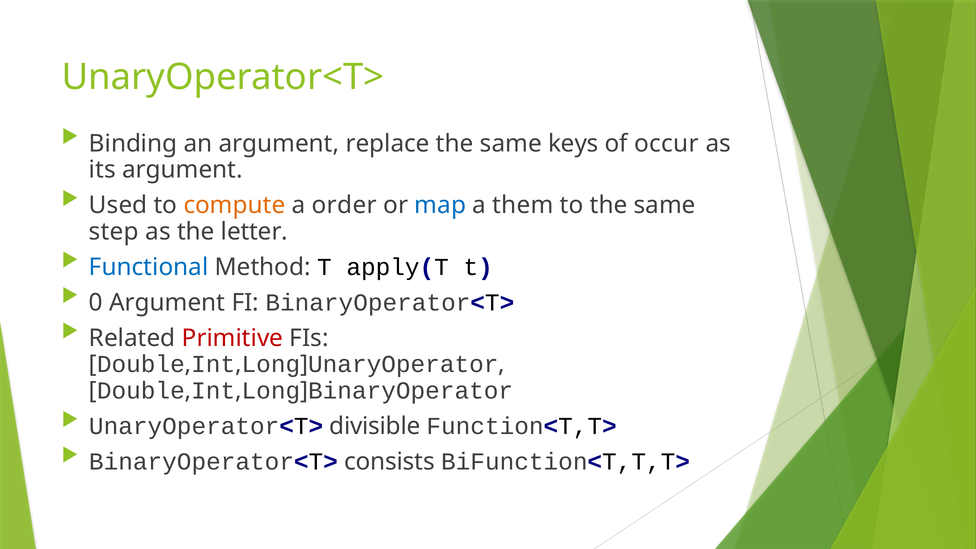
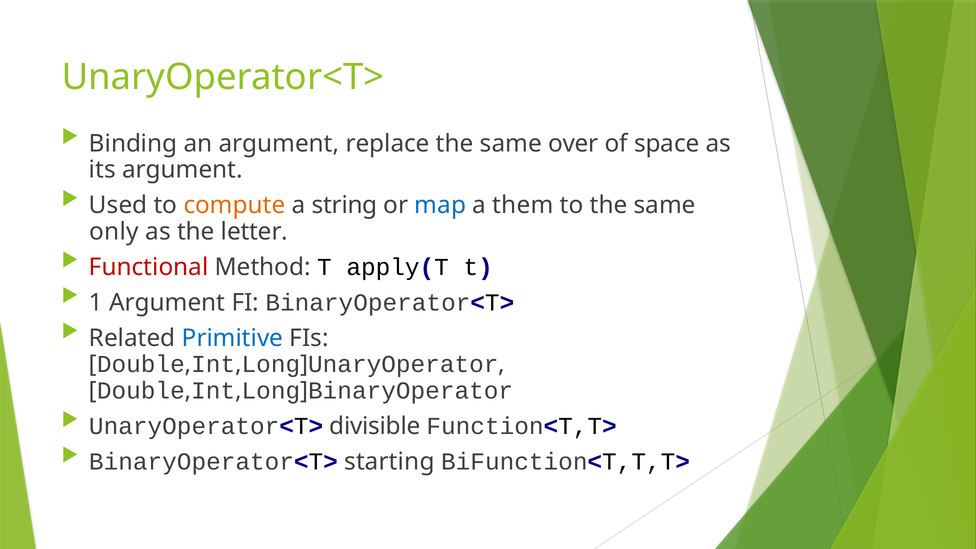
keys: keys -> over (573, 143)
occur: occur -> space (667, 143)
order: order -> string (345, 205)
step: step -> only (114, 232)
Functional colour: blue -> red (149, 267)
0: 0 -> 1 (96, 303)
Primitive colour: red -> blue (233, 338)
consists: consists -> starting (389, 462)
